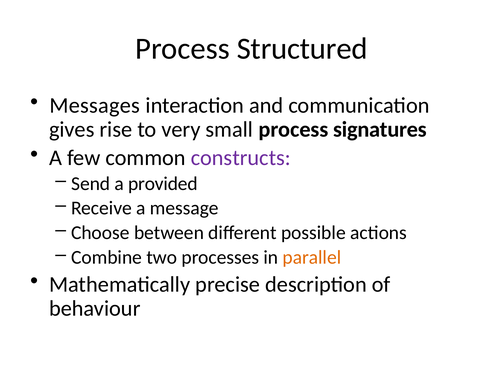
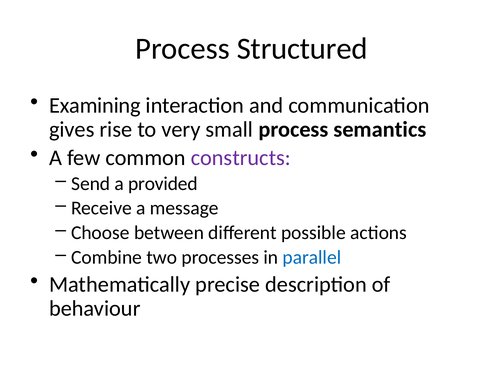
Messages: Messages -> Examining (95, 106)
signatures: signatures -> semantics (380, 130)
parallel colour: orange -> blue (312, 258)
